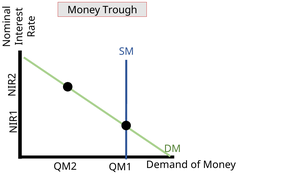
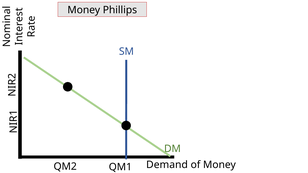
Trough: Trough -> Phillips (120, 10)
